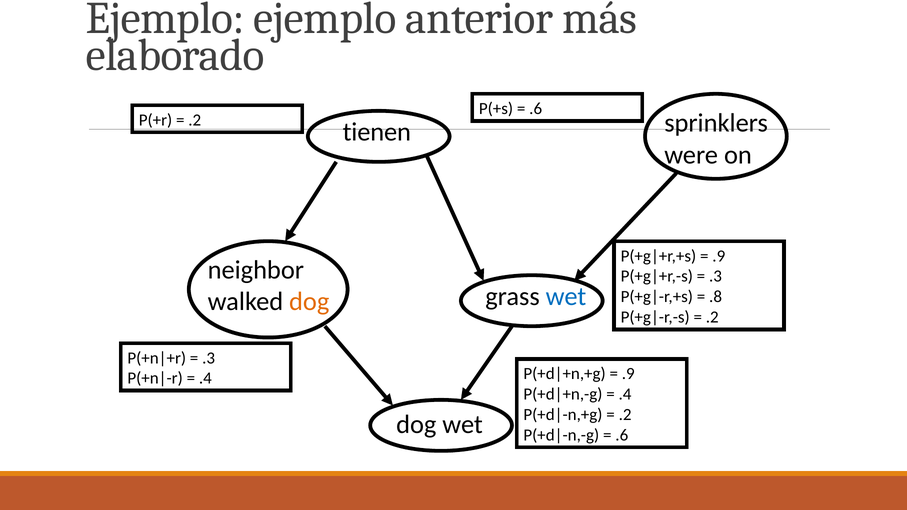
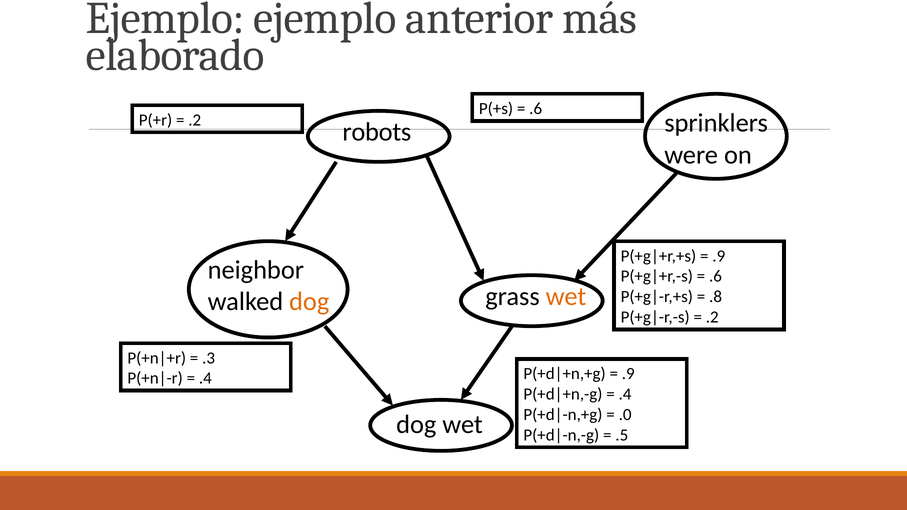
tienen: tienen -> robots (377, 132)
.3: .3 -> .6 (716, 276)
wet colour: blue -> orange (566, 296)
.2: .2 -> .0 (625, 415)
.6: .6 -> .5 (622, 435)
